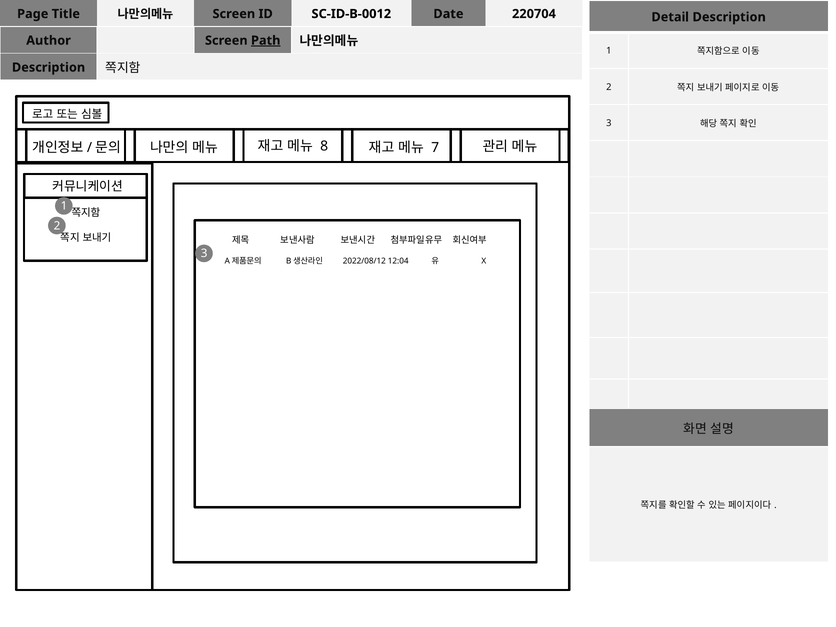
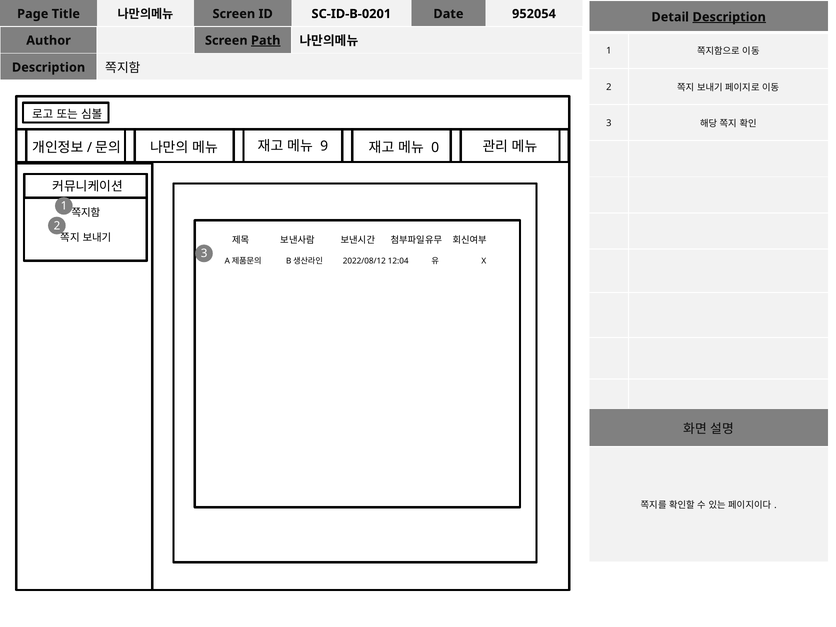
SC-ID-B-0012: SC-ID-B-0012 -> SC-ID-B-0201 (351, 14)
220704: 220704 -> 952054 (534, 14)
Description underline: none -> present (729, 17)
8: 8 -> 9 (324, 146)
7: 7 -> 0 (435, 148)
